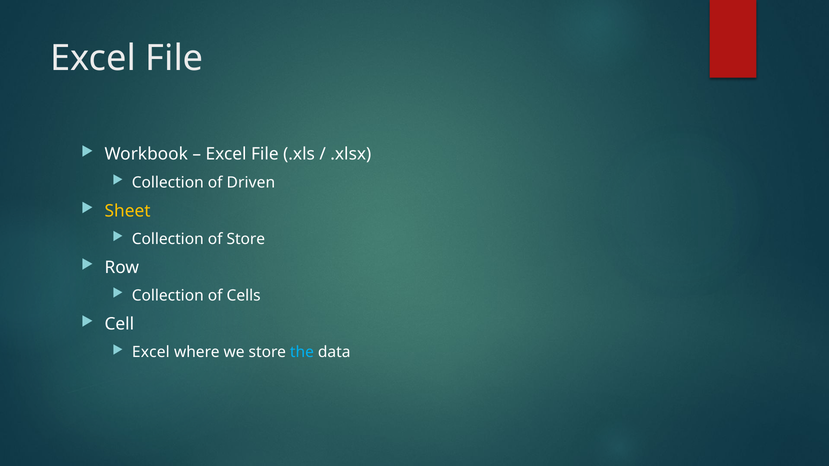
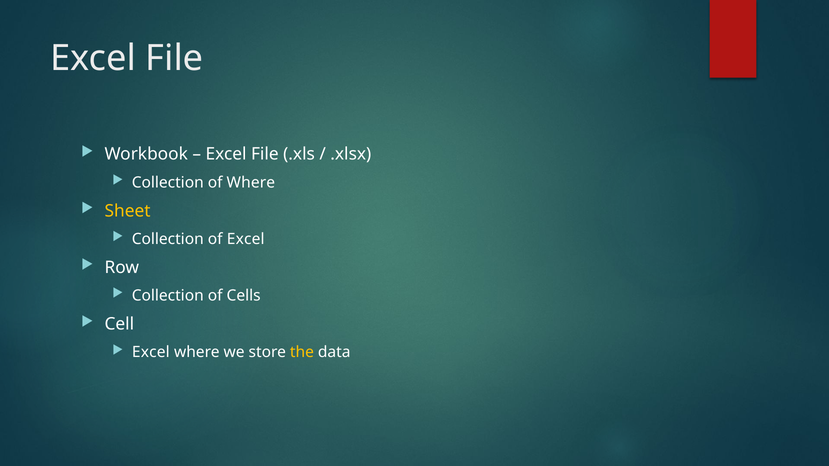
of Driven: Driven -> Where (251, 182)
of Store: Store -> Excel (246, 239)
the colour: light blue -> yellow (302, 352)
